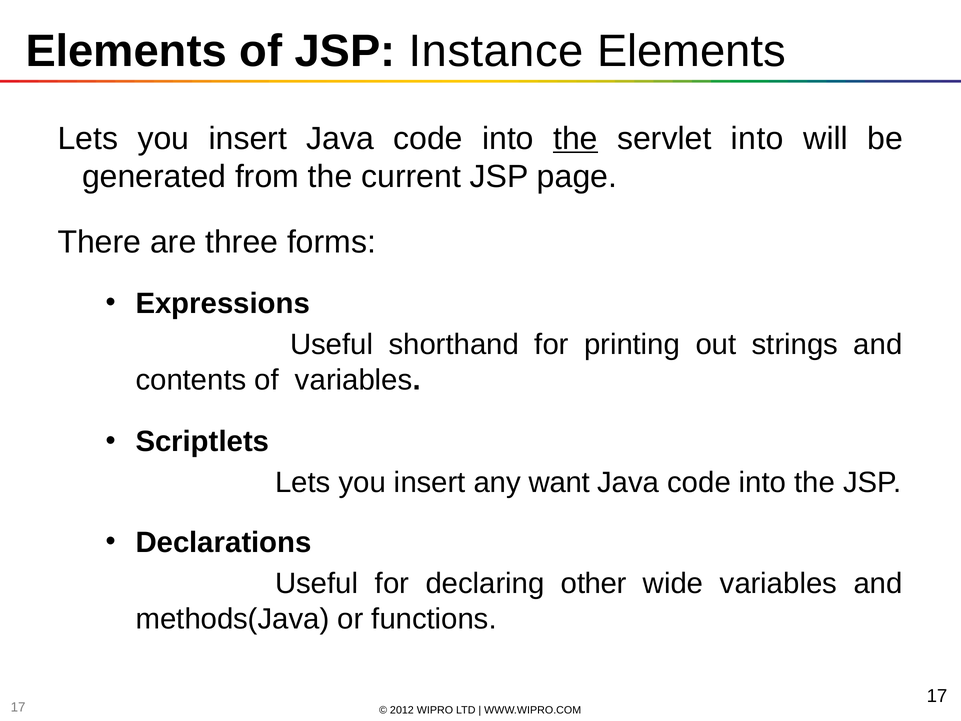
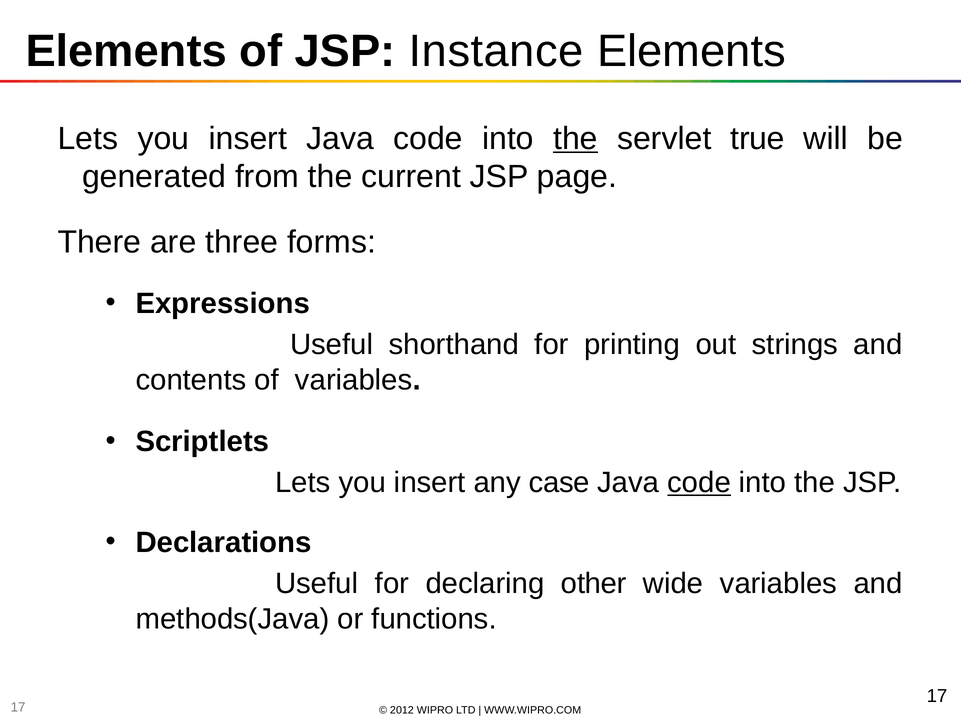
servlet into: into -> true (758, 138)
want: want -> case (559, 483)
code underline: none -> present (699, 483)
